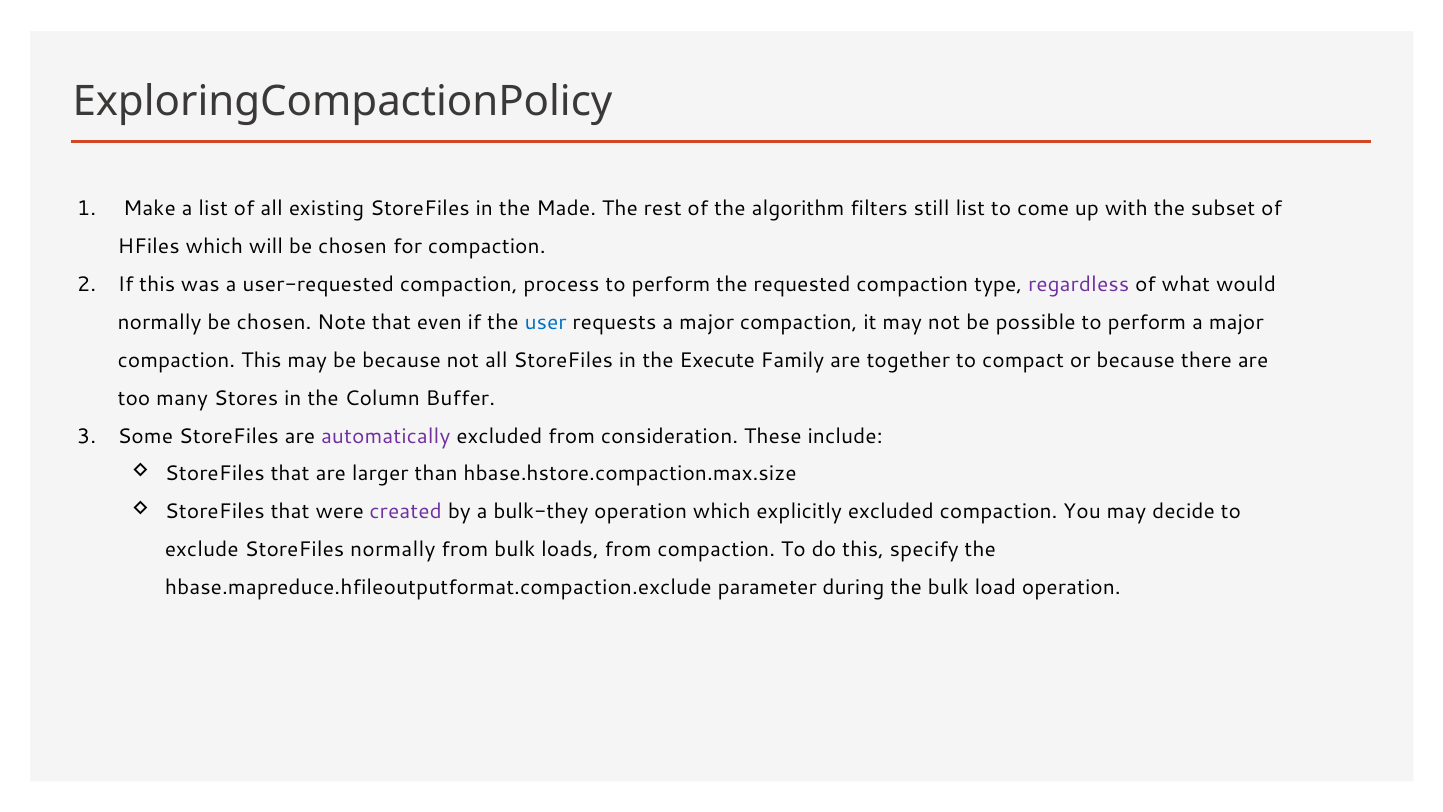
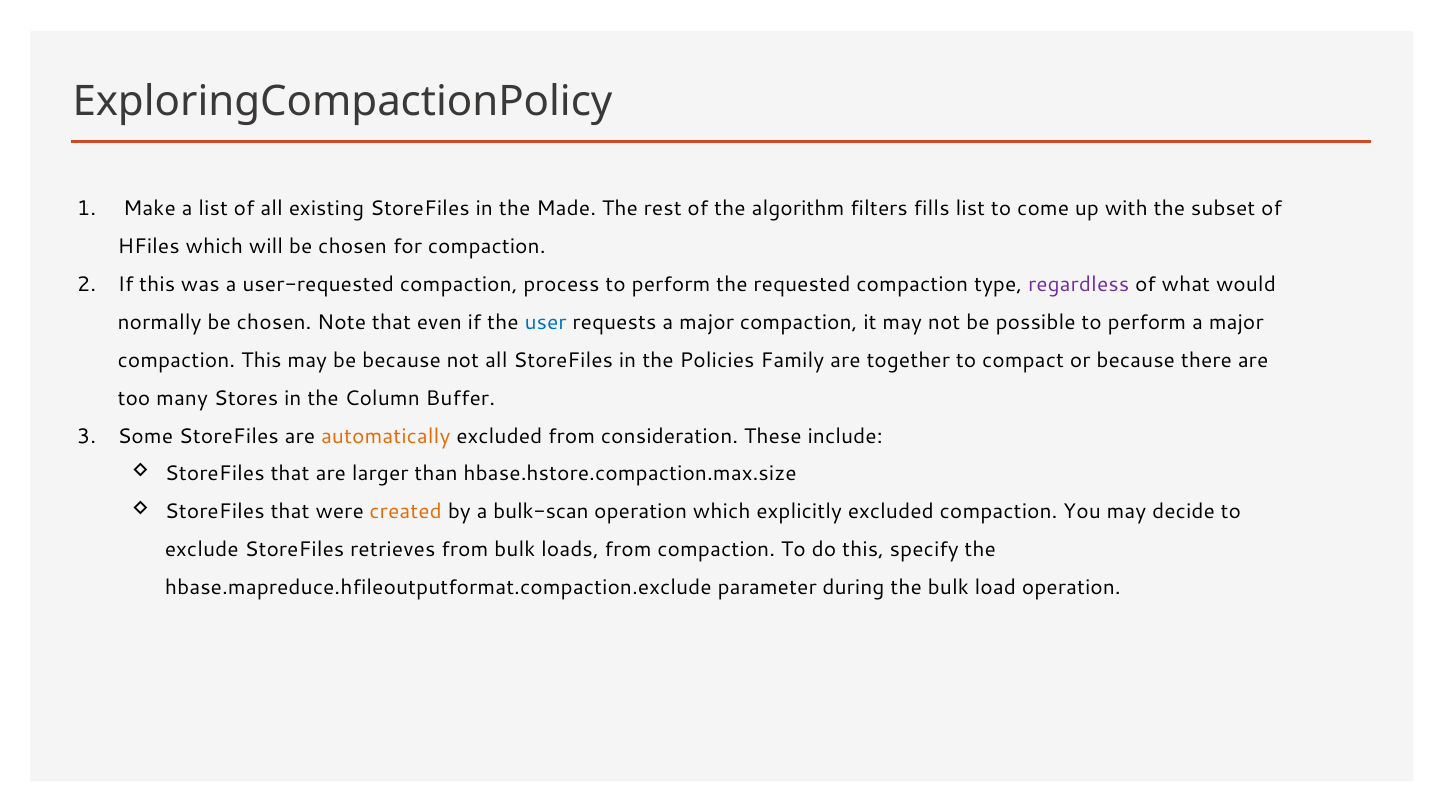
still: still -> fills (932, 209)
Execute: Execute -> Policies (717, 360)
automatically colour: purple -> orange (386, 436)
created colour: purple -> orange (406, 512)
bulk-they: bulk-they -> bulk-scan (541, 512)
StoreFiles normally: normally -> retrieves (393, 550)
